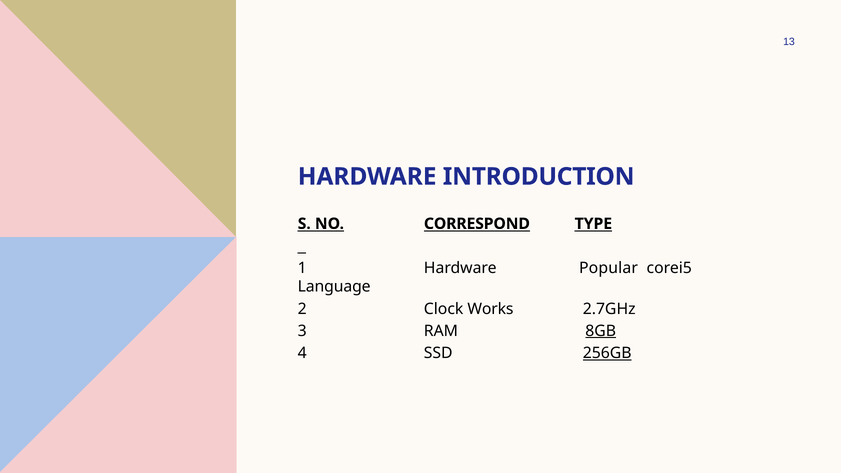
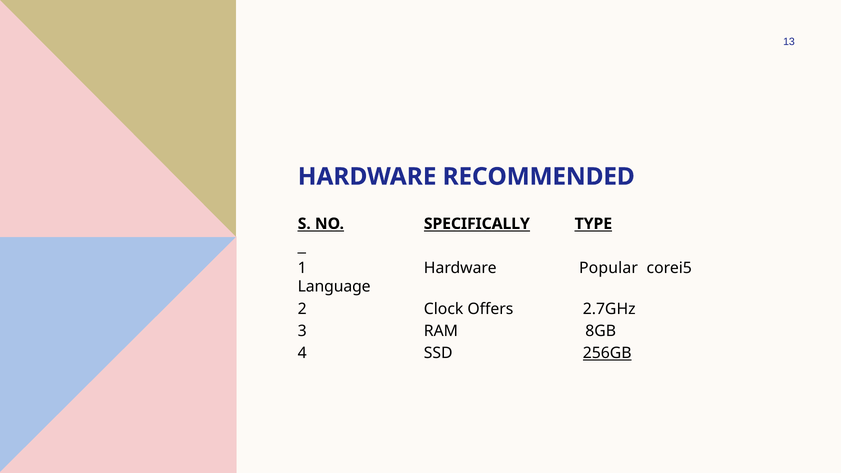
INTRODUCTION: INTRODUCTION -> RECOMMENDED (539, 177)
CORRESPOND: CORRESPOND -> SPECIFICALLY (477, 224)
Works: Works -> Offers (490, 309)
8GB underline: present -> none (601, 331)
